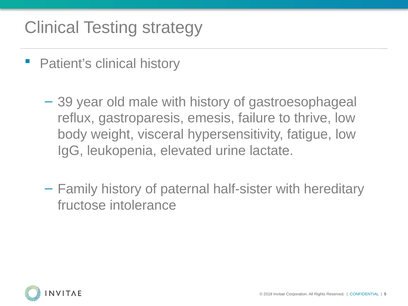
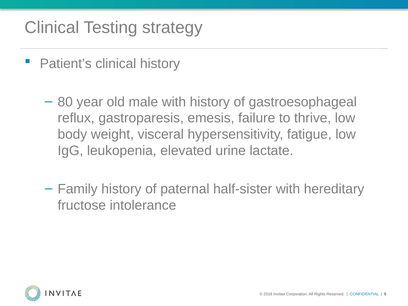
39: 39 -> 80 (65, 102)
